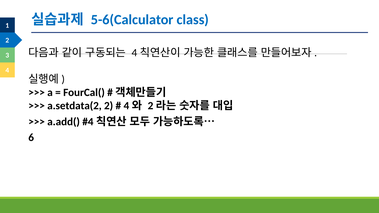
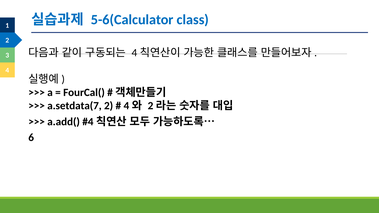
a.setdata(2: a.setdata(2 -> a.setdata(7 (74, 106)
